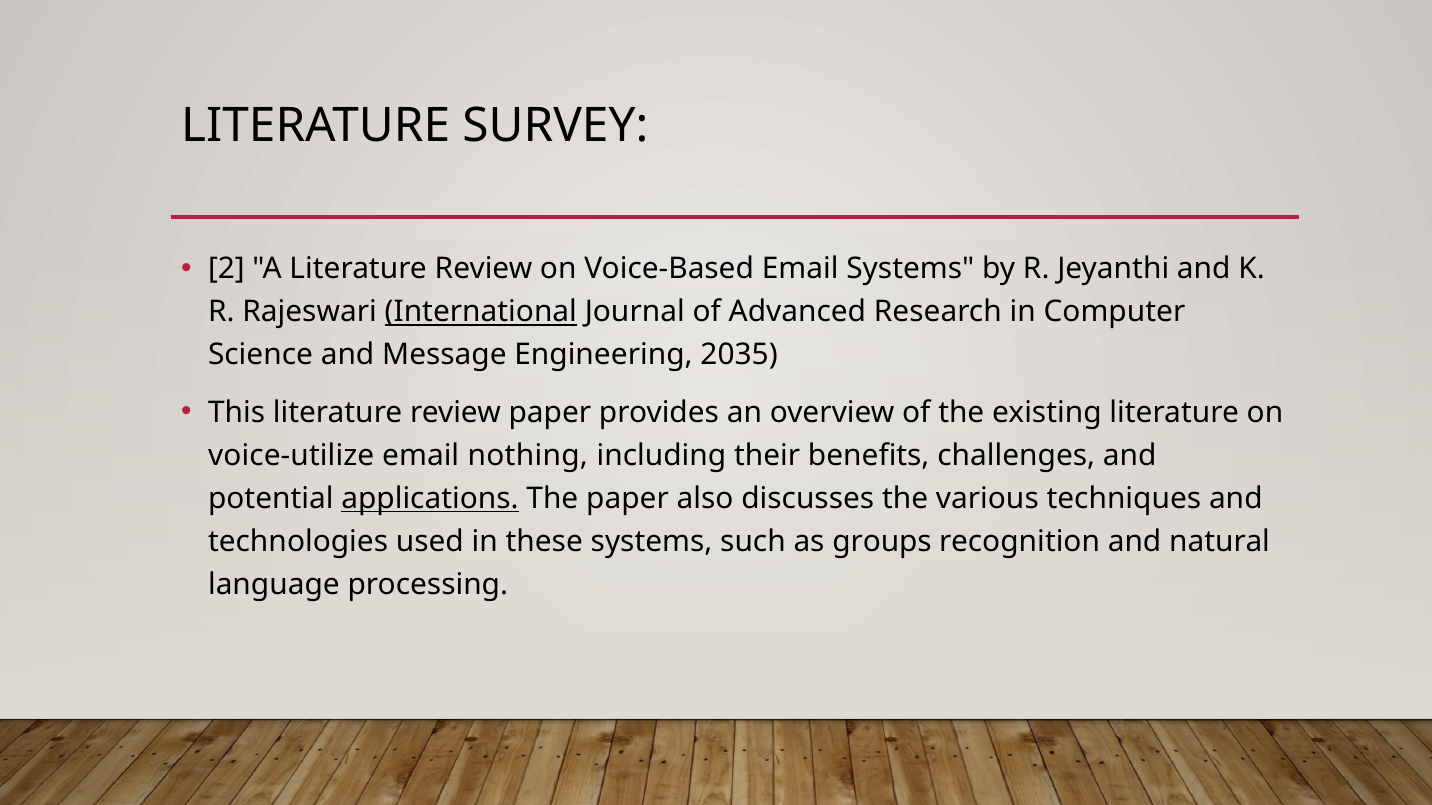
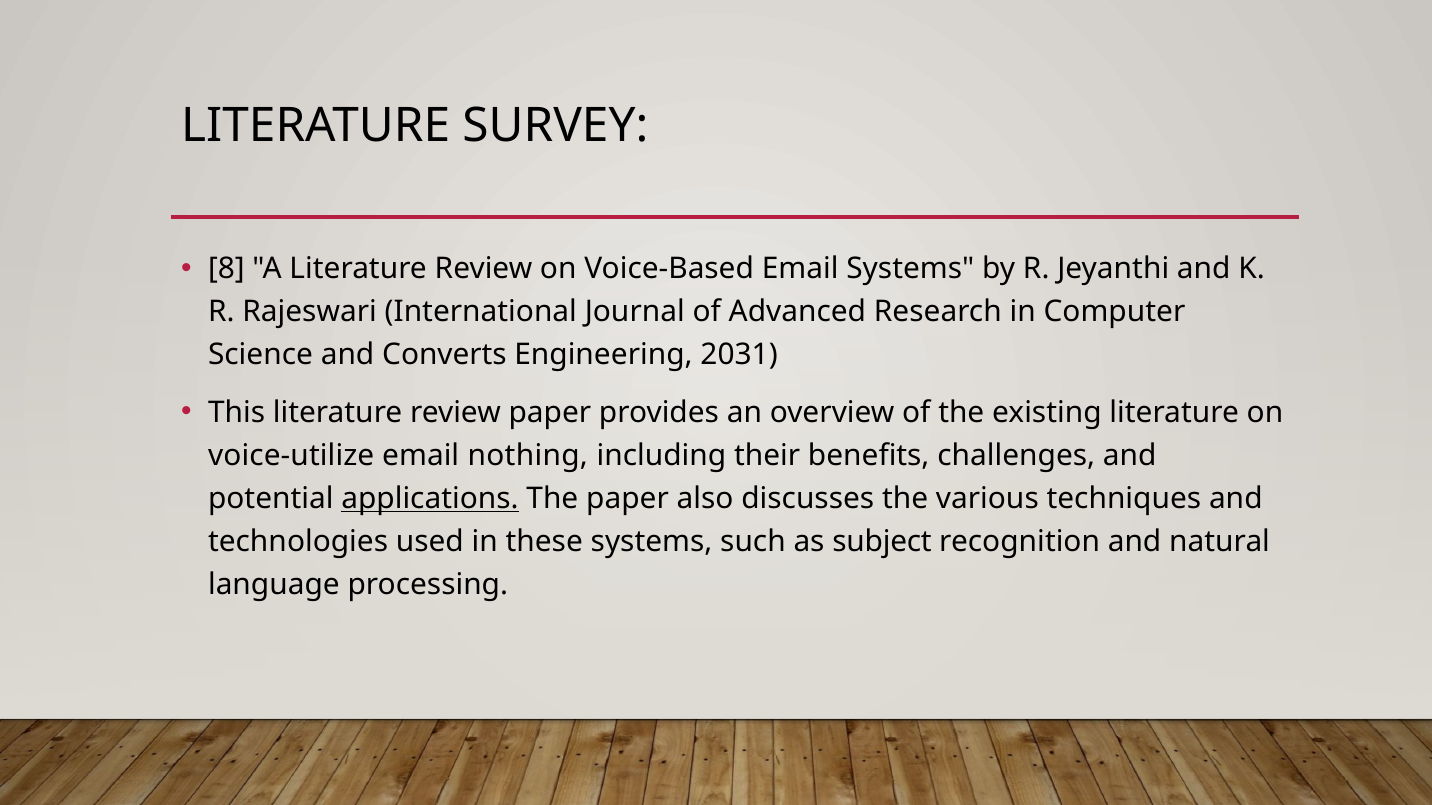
2: 2 -> 8 (226, 269)
International underline: present -> none (481, 312)
Message: Message -> Converts (444, 355)
2035: 2035 -> 2031 (739, 355)
groups: groups -> subject (882, 542)
